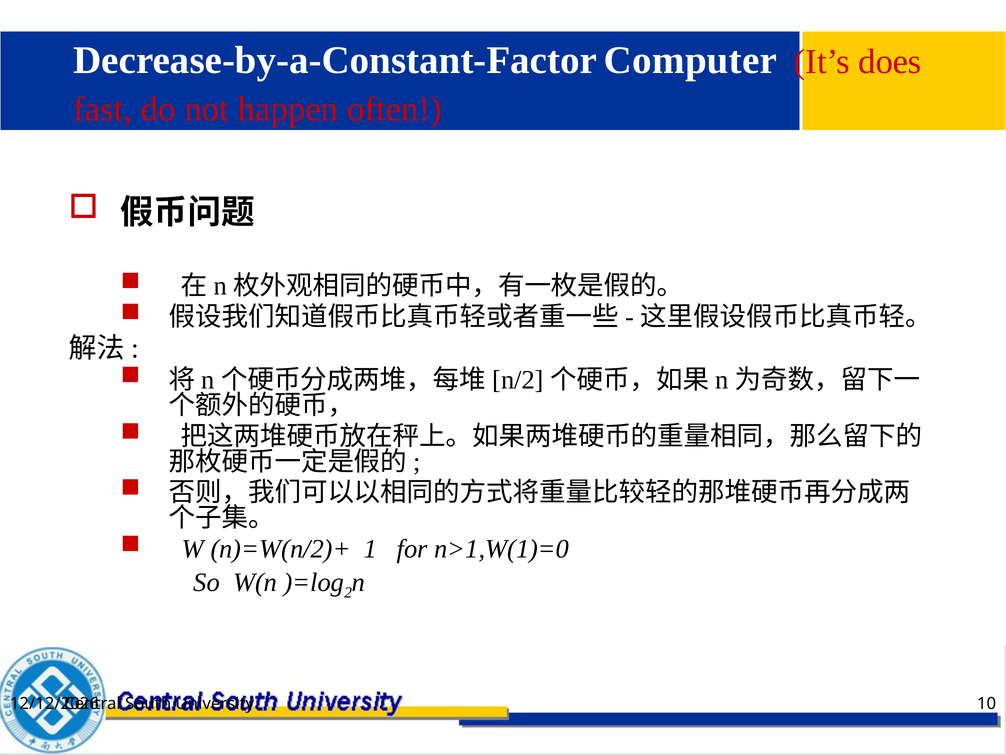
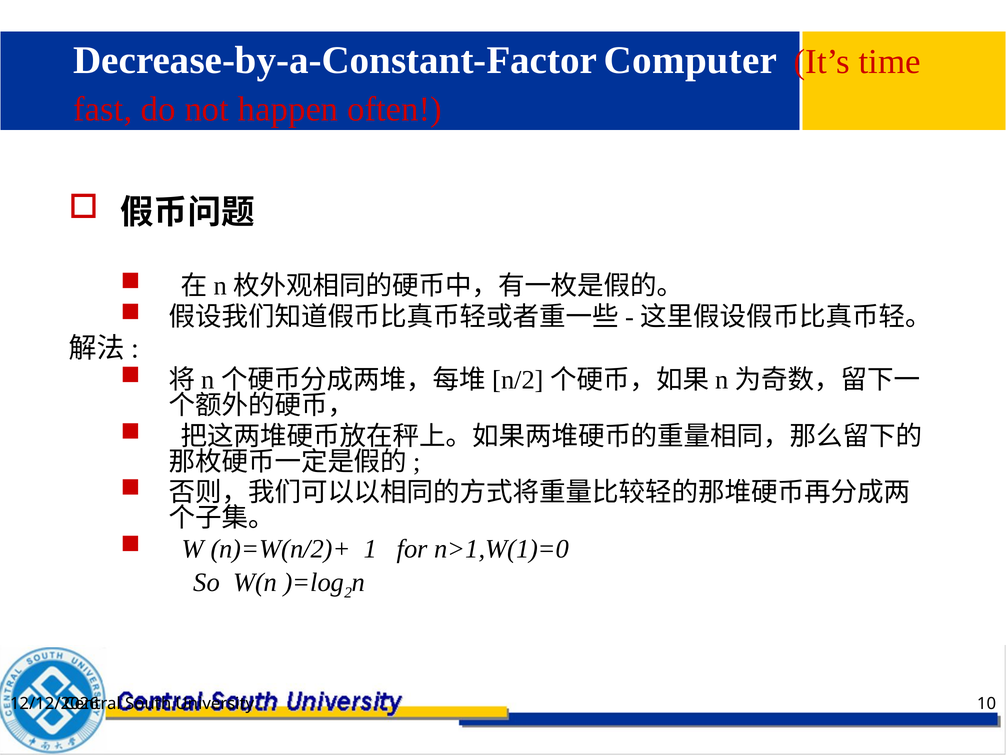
does: does -> time (890, 61)
